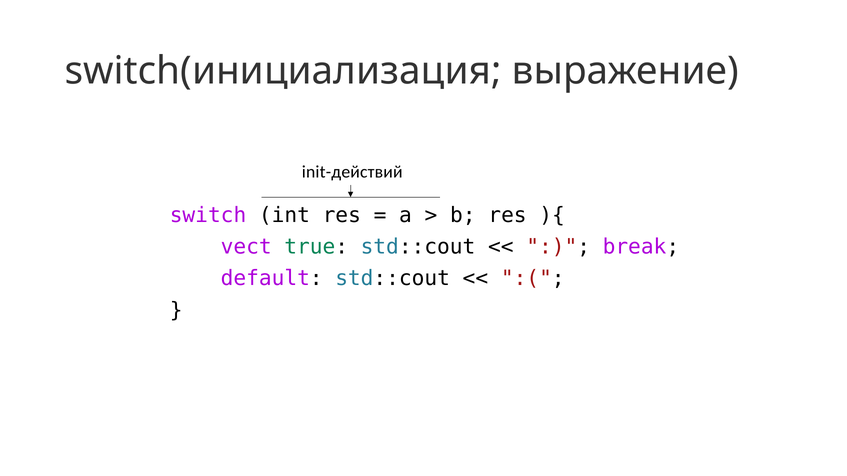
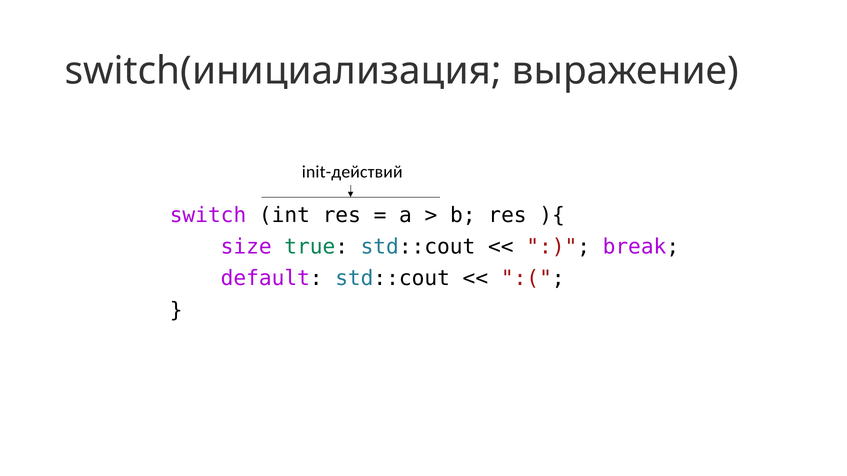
vect: vect -> size (246, 247)
